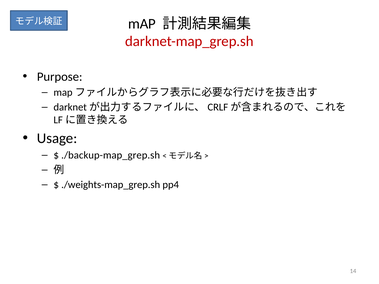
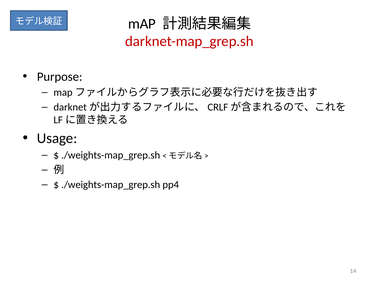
./backup-map_grep.sh: ./backup-map_grep.sh -> ./weights-map_grep.sh (111, 155)
